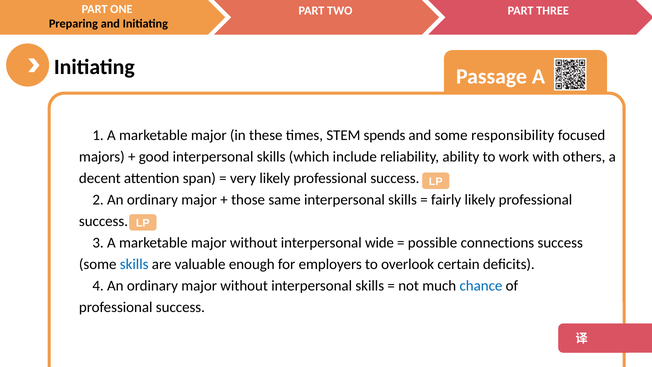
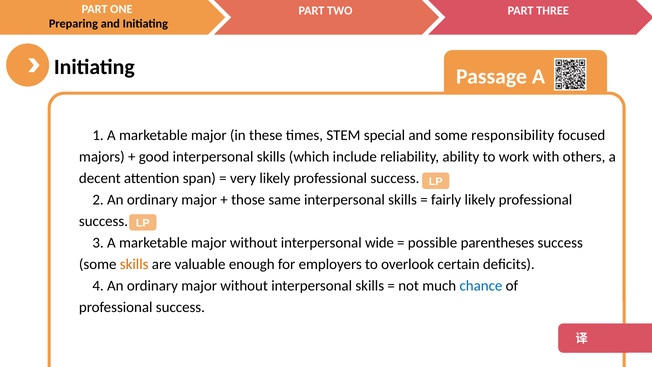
spends: spends -> special (384, 135)
connections: connections -> parentheses (497, 243)
skills colour: blue -> orange (134, 264)
